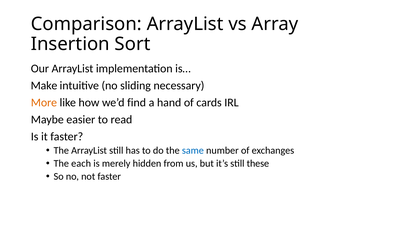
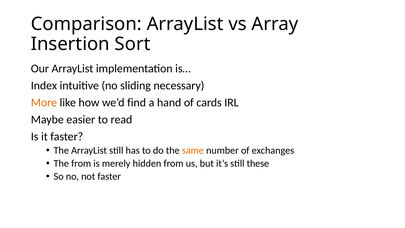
Make: Make -> Index (44, 85)
same colour: blue -> orange (193, 150)
The each: each -> from (81, 163)
